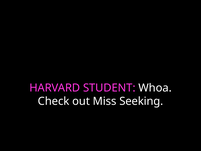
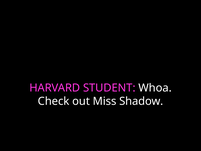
Seeking: Seeking -> Shadow (141, 101)
